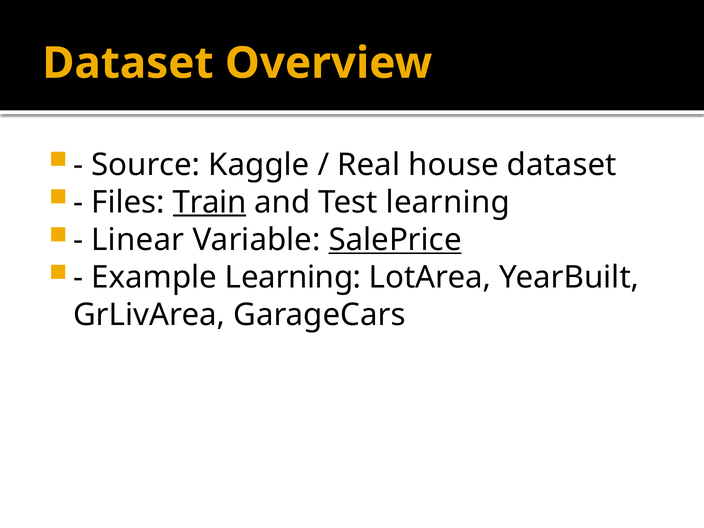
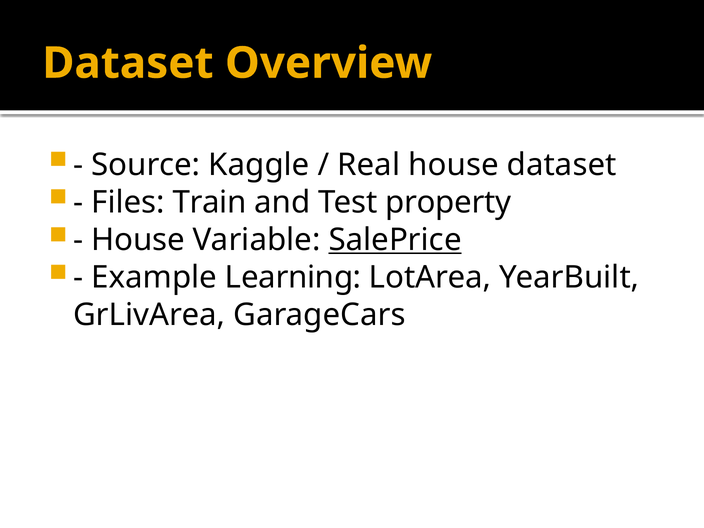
Train underline: present -> none (210, 202)
Test learning: learning -> property (448, 202)
Linear: Linear -> House (138, 240)
